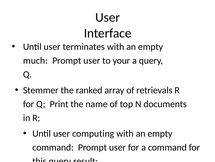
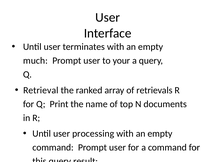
Stemmer: Stemmer -> Retrieval (41, 90)
computing: computing -> processing (93, 133)
